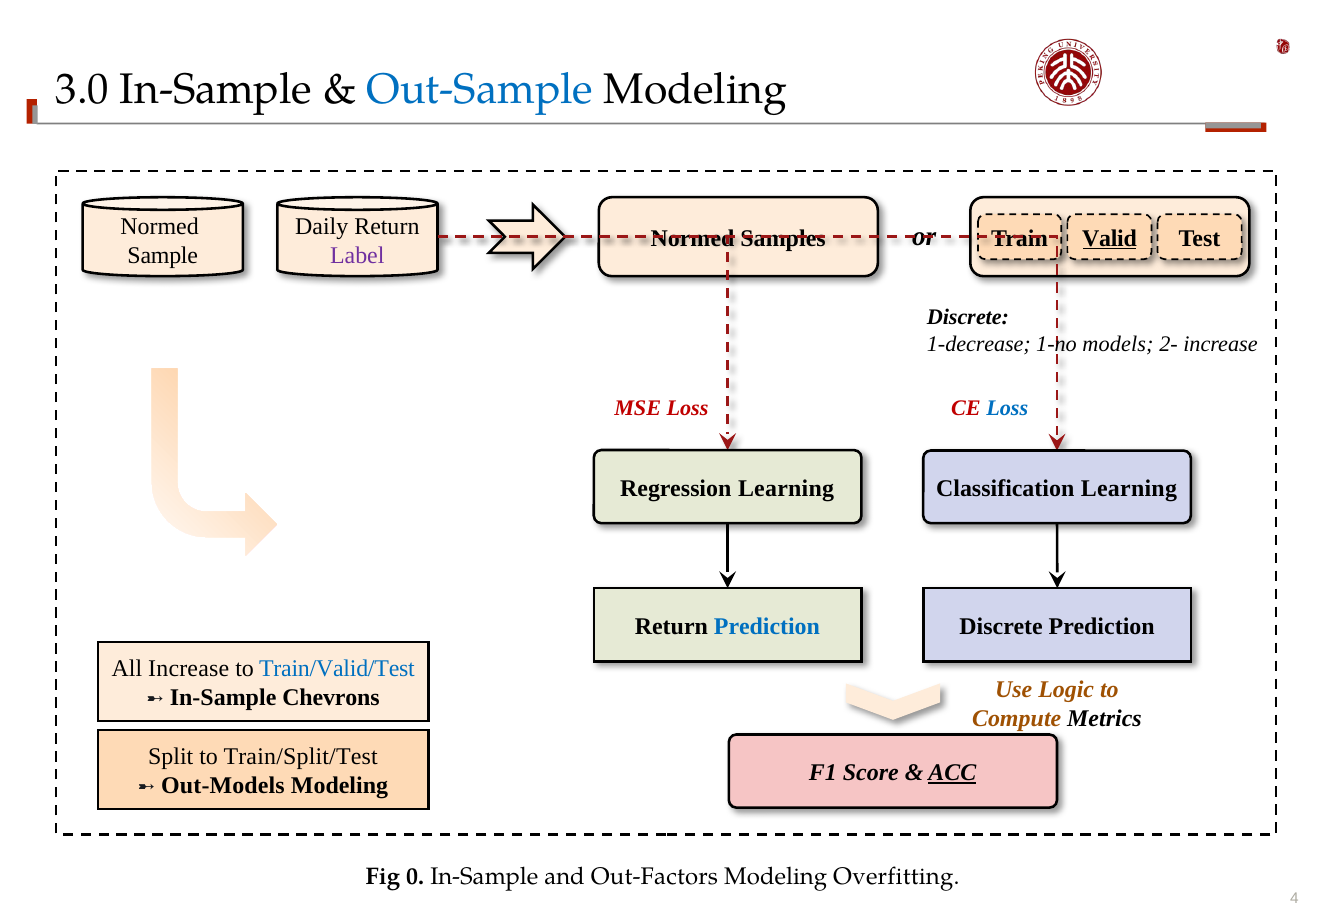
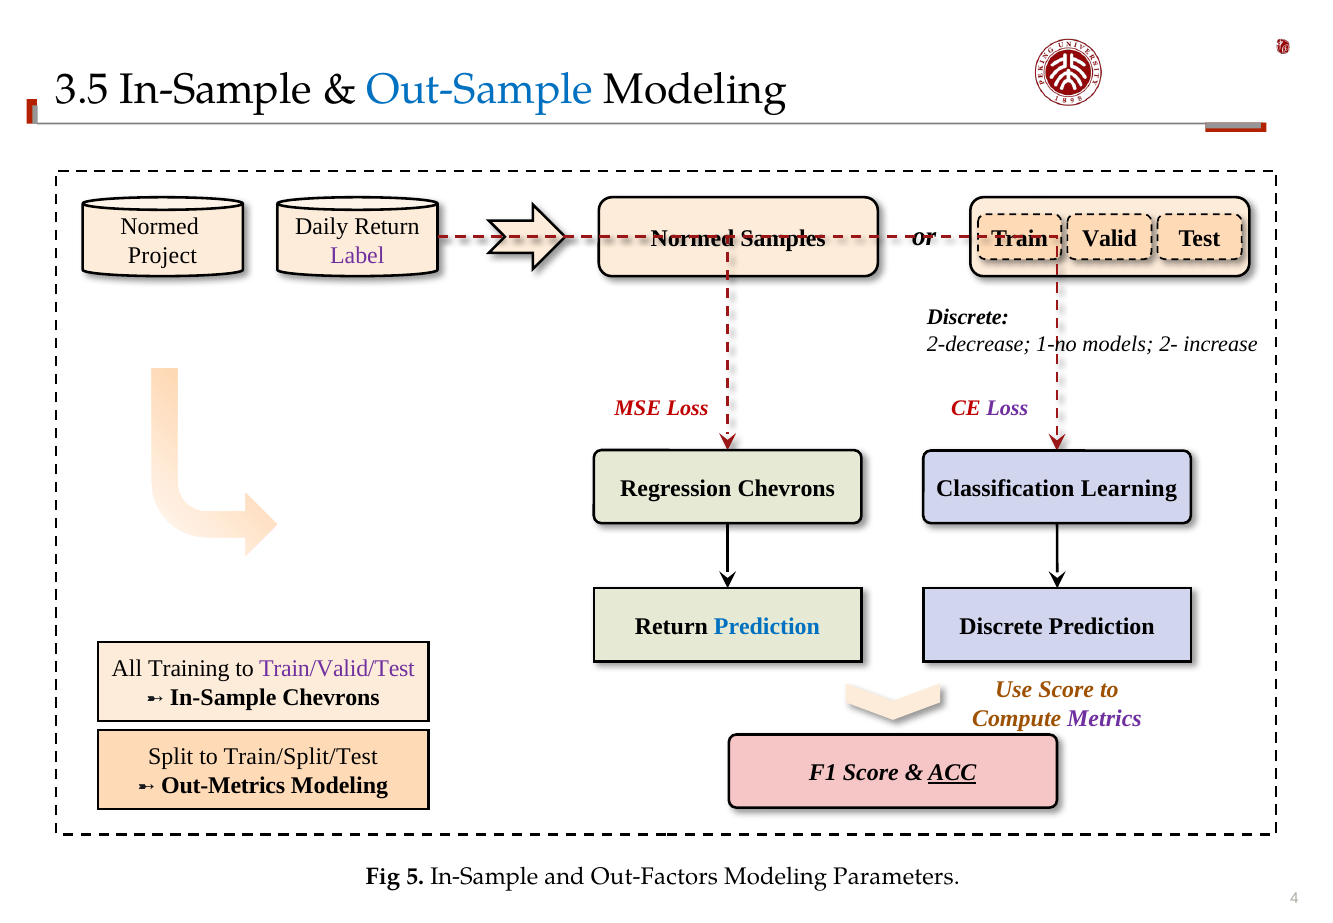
3.0: 3.0 -> 3.5 (83, 89)
Valid underline: present -> none (1109, 238)
Sample: Sample -> Project (162, 256)
1-decrease: 1-decrease -> 2-decrease (979, 344)
Loss colour: blue -> purple (1007, 409)
Regression Learning: Learning -> Chevrons (786, 488)
All Increase: Increase -> Training (189, 669)
Train/Valid/Test colour: blue -> purple (337, 669)
Use Logic: Logic -> Score (1066, 690)
Metrics colour: black -> purple (1104, 719)
Out-Models: Out-Models -> Out-Metrics (223, 786)
0: 0 -> 5 (415, 877)
Overfitting: Overfitting -> Parameters (896, 877)
